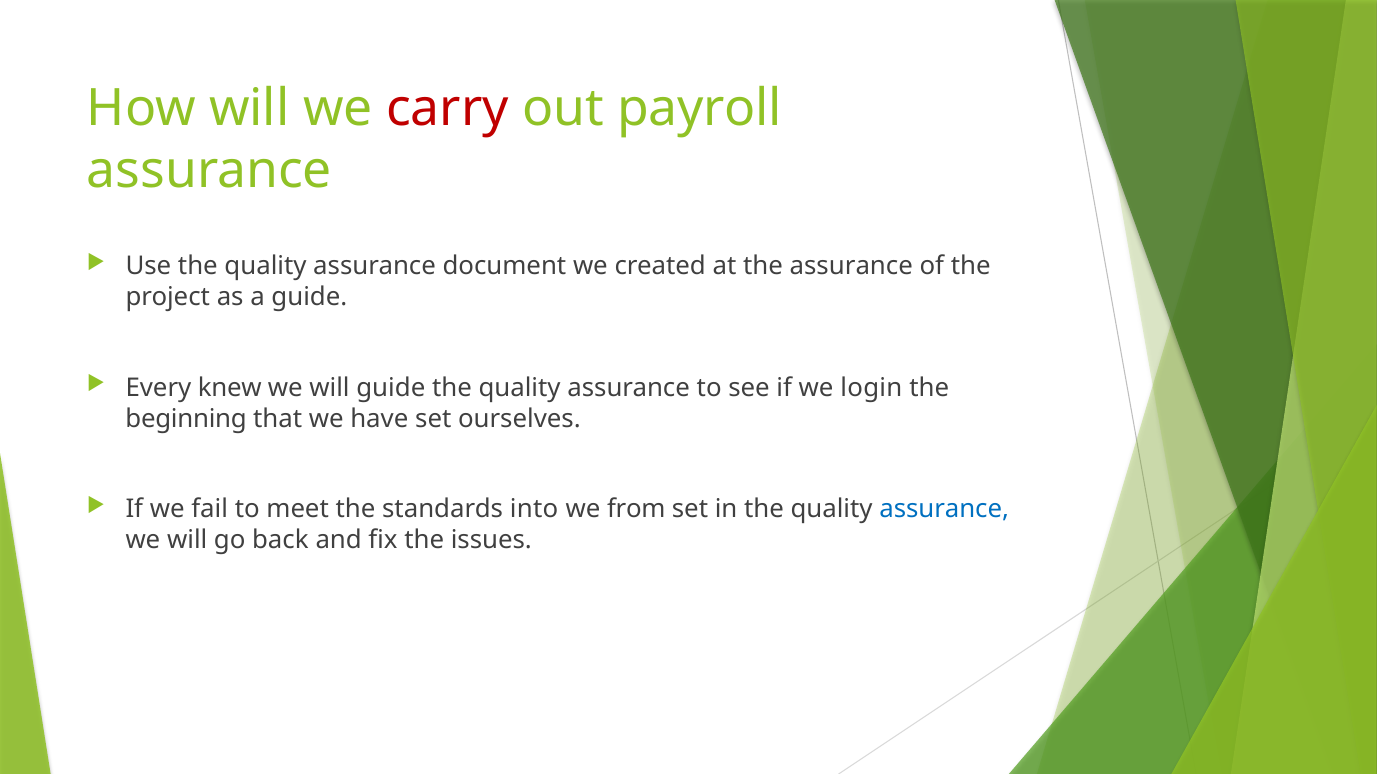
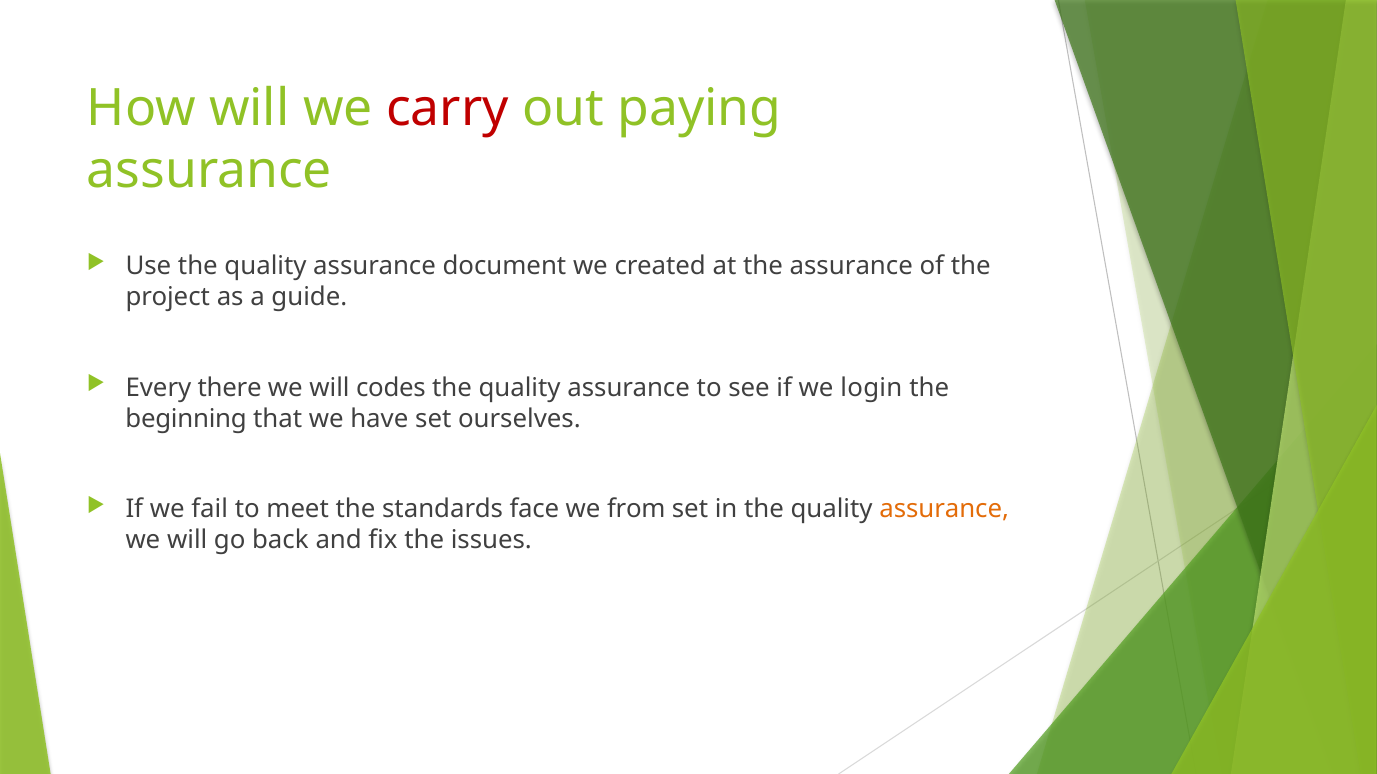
payroll: payroll -> paying (700, 109)
knew: knew -> there (230, 388)
will guide: guide -> codes (391, 388)
into: into -> face (534, 510)
assurance colour: blue -> orange (944, 510)
